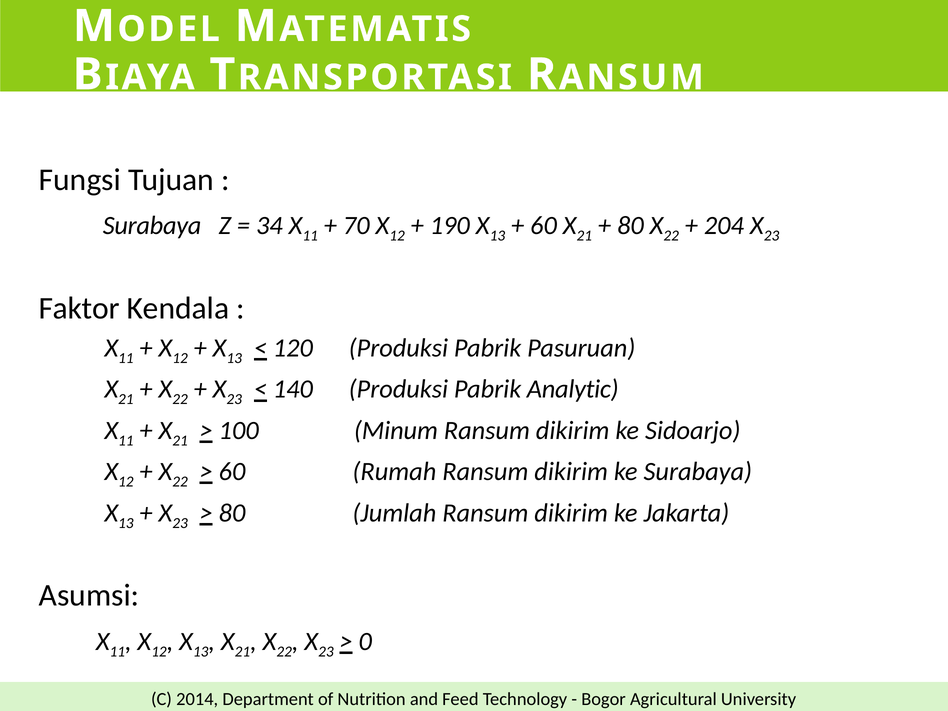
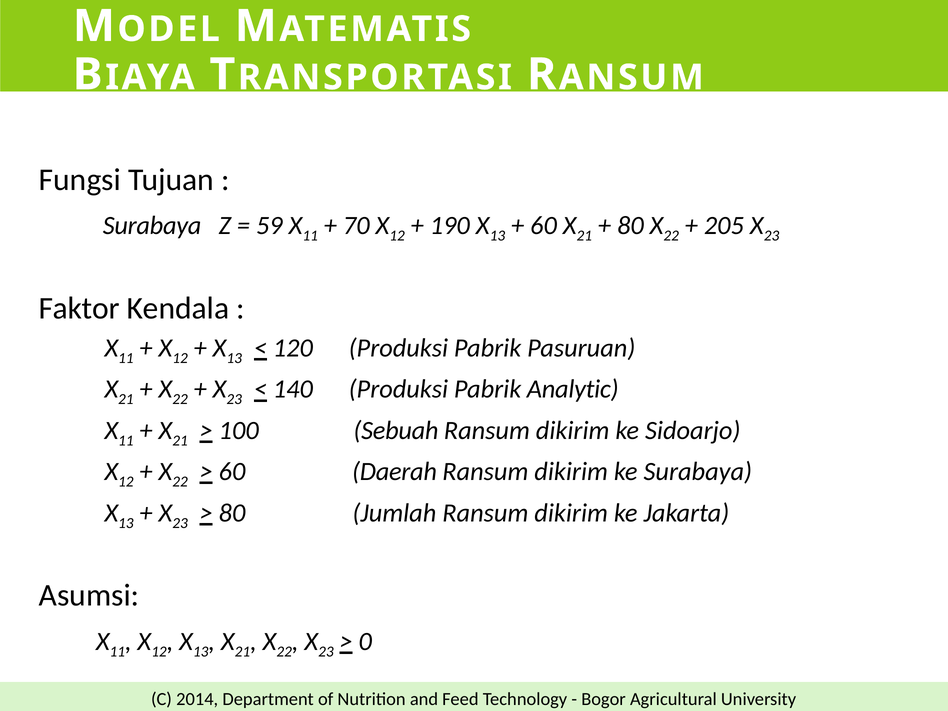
34: 34 -> 59 (269, 226)
204: 204 -> 205 (724, 226)
Minum: Minum -> Sebuah (396, 430)
Rumah: Rumah -> Daerah (395, 472)
